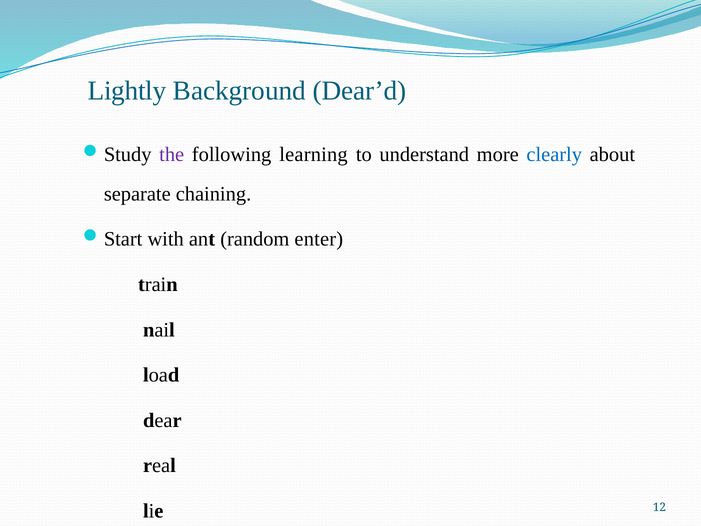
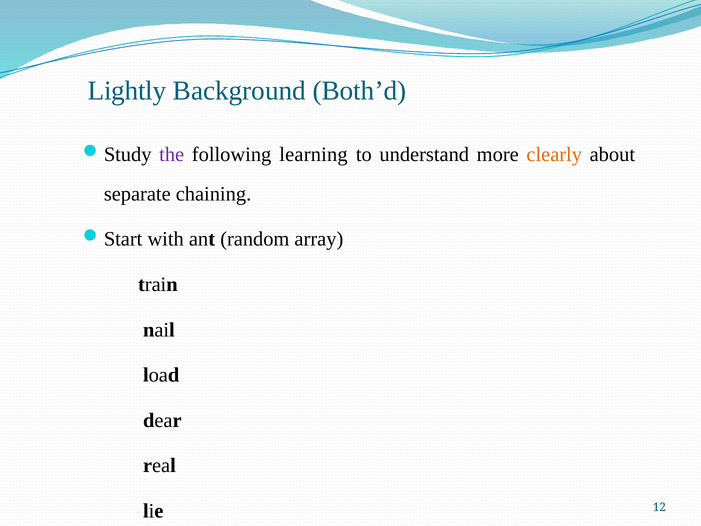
Dear’d: Dear’d -> Both’d (359, 91)
clearly colour: blue -> orange (554, 155)
enter: enter -> array (319, 239)
